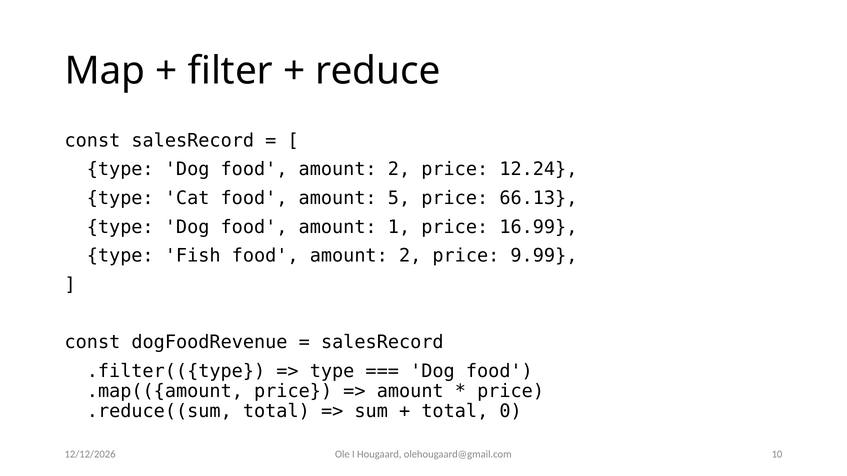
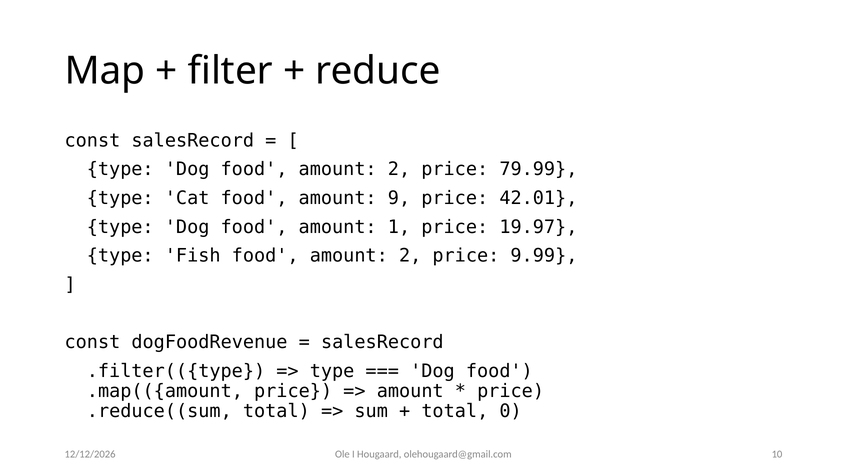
12.24: 12.24 -> 79.99 (538, 170)
5: 5 -> 9 (399, 198)
66.13: 66.13 -> 42.01 (538, 198)
16.99: 16.99 -> 19.97 (538, 227)
